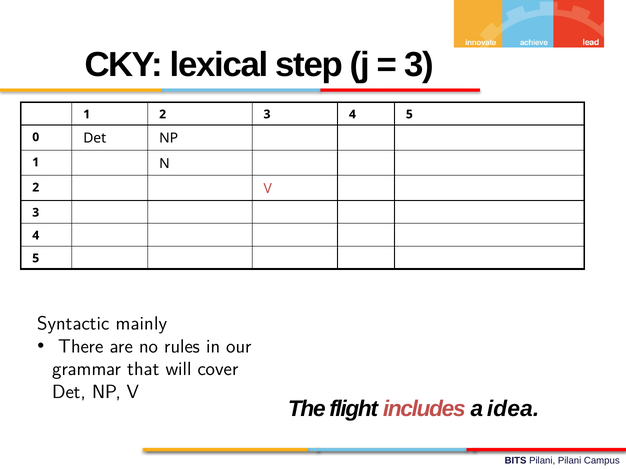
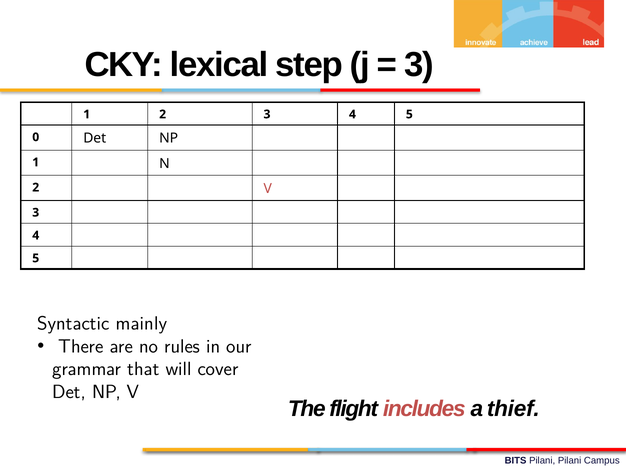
idea: idea -> thief (513, 409)
